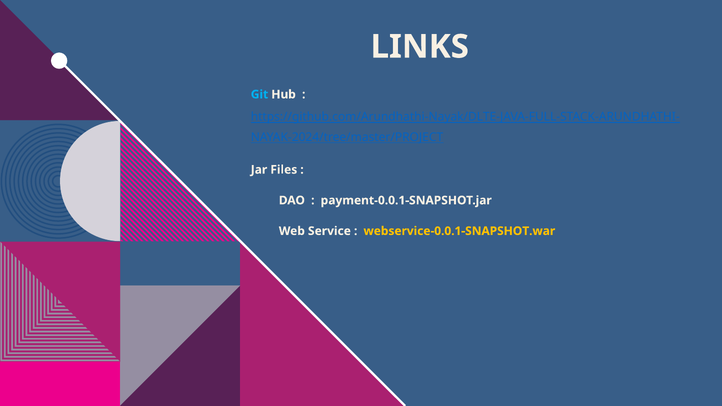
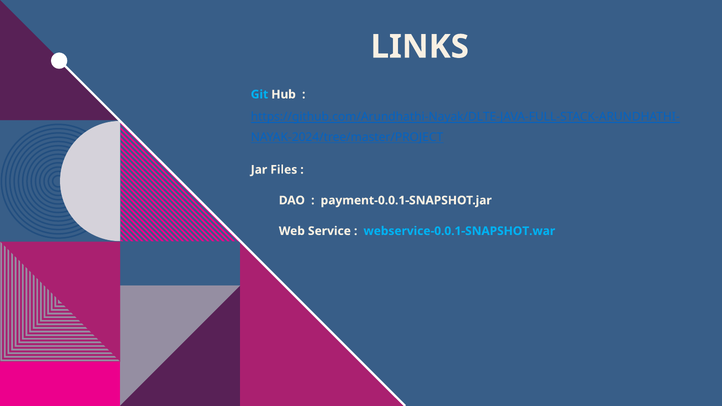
webservice-0.0.1-SNAPSHOT.war colour: yellow -> light blue (459, 231)
